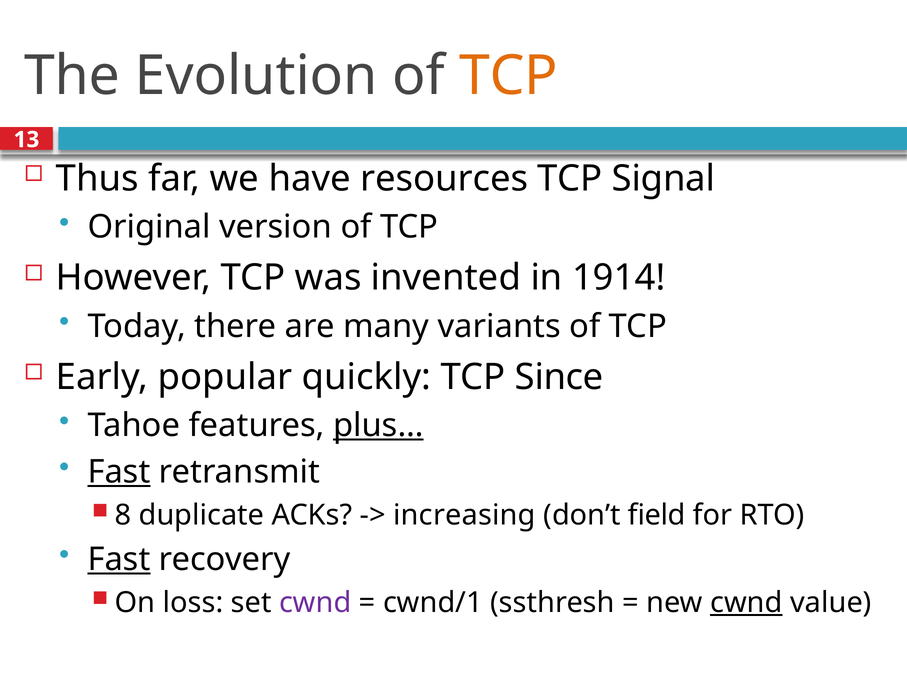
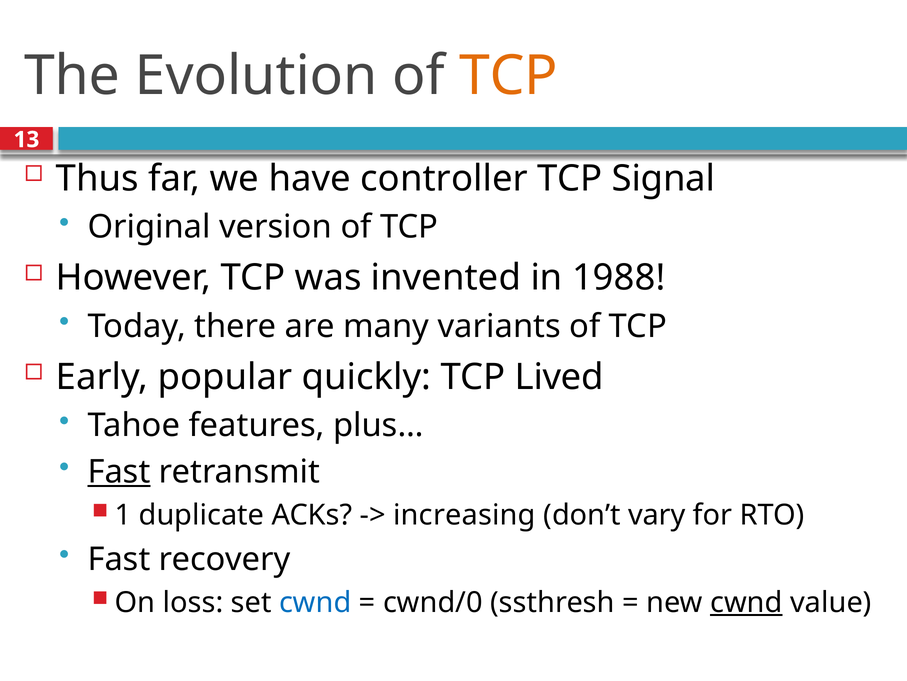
resources: resources -> controller (444, 179)
1914: 1914 -> 1988 (619, 278)
Since: Since -> Lived (559, 377)
plus… underline: present -> none (378, 425)
8: 8 -> 1 (123, 514)
field: field -> vary (657, 514)
Fast underline: present -> none (119, 559)
cwnd colour: purple -> blue (315, 602)
cwnd/1: cwnd/1 -> cwnd/0 (433, 602)
